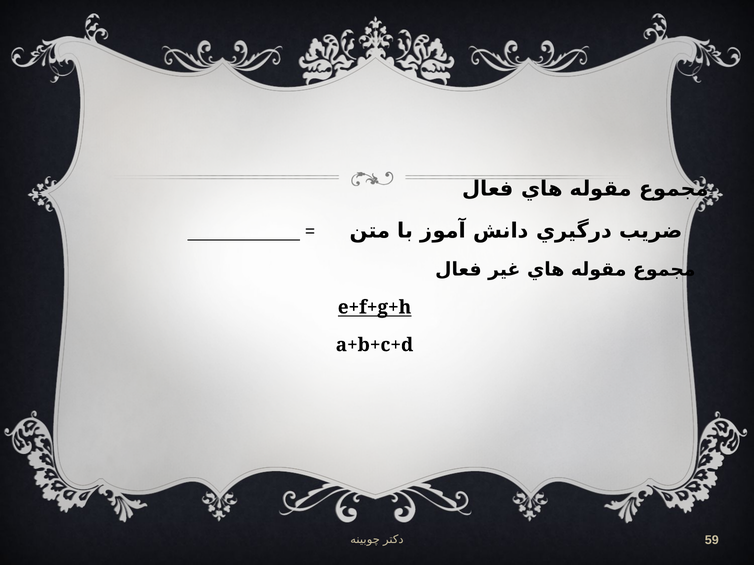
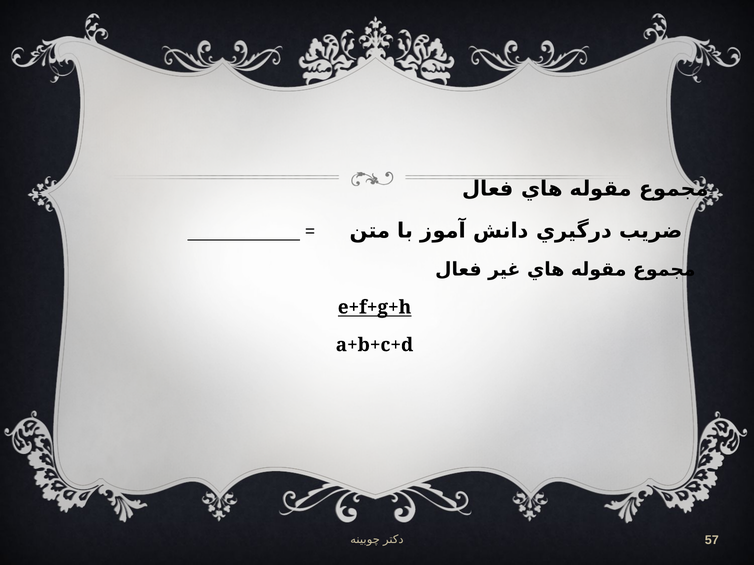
59: 59 -> 57 (712, 541)
